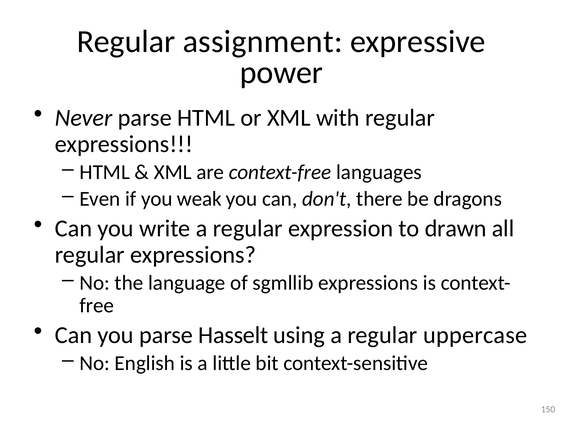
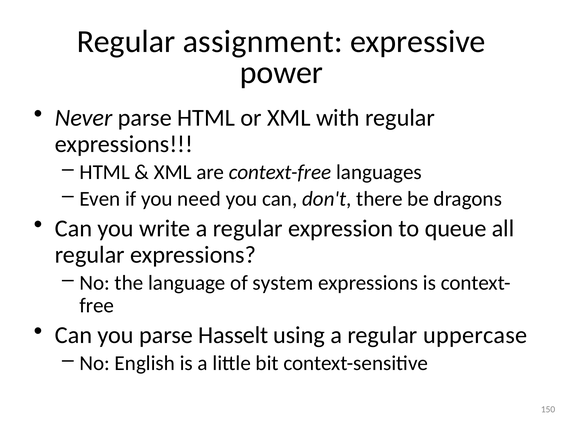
weak: weak -> need (199, 199)
drawn: drawn -> queue (456, 228)
sgmllib: sgmllib -> system (283, 282)
